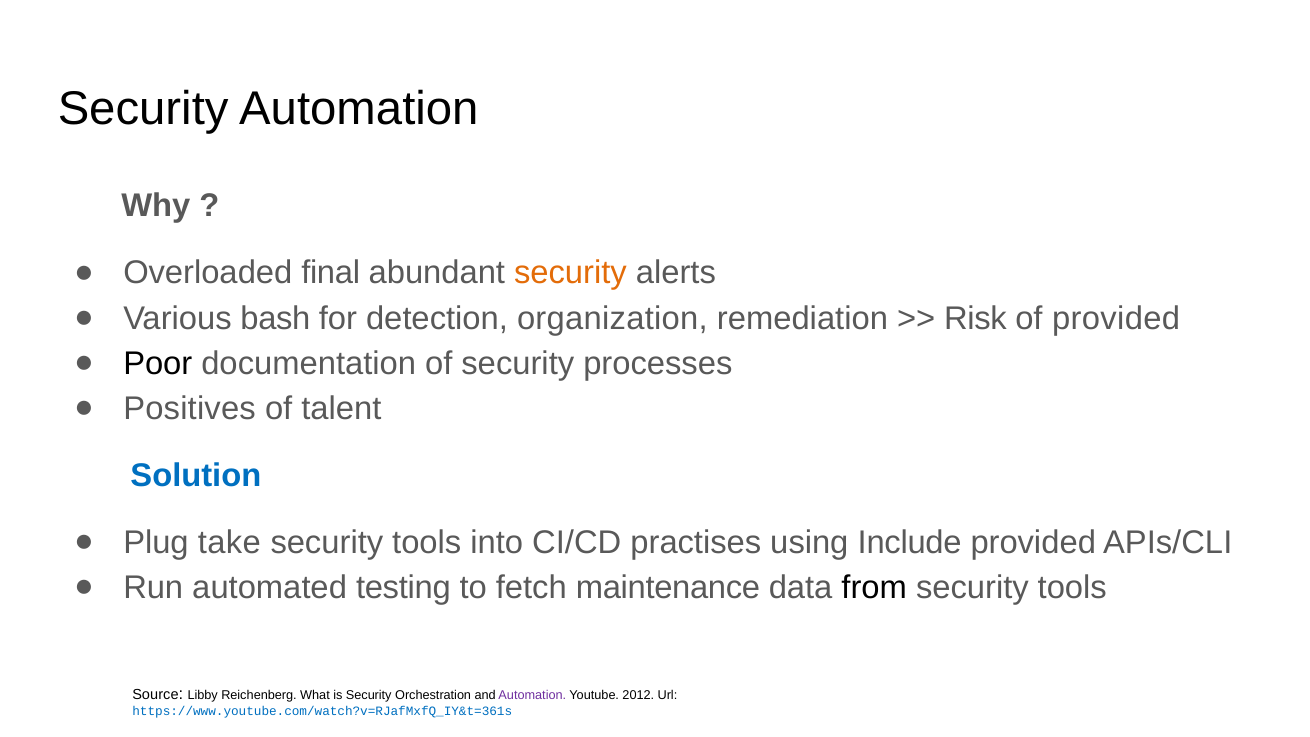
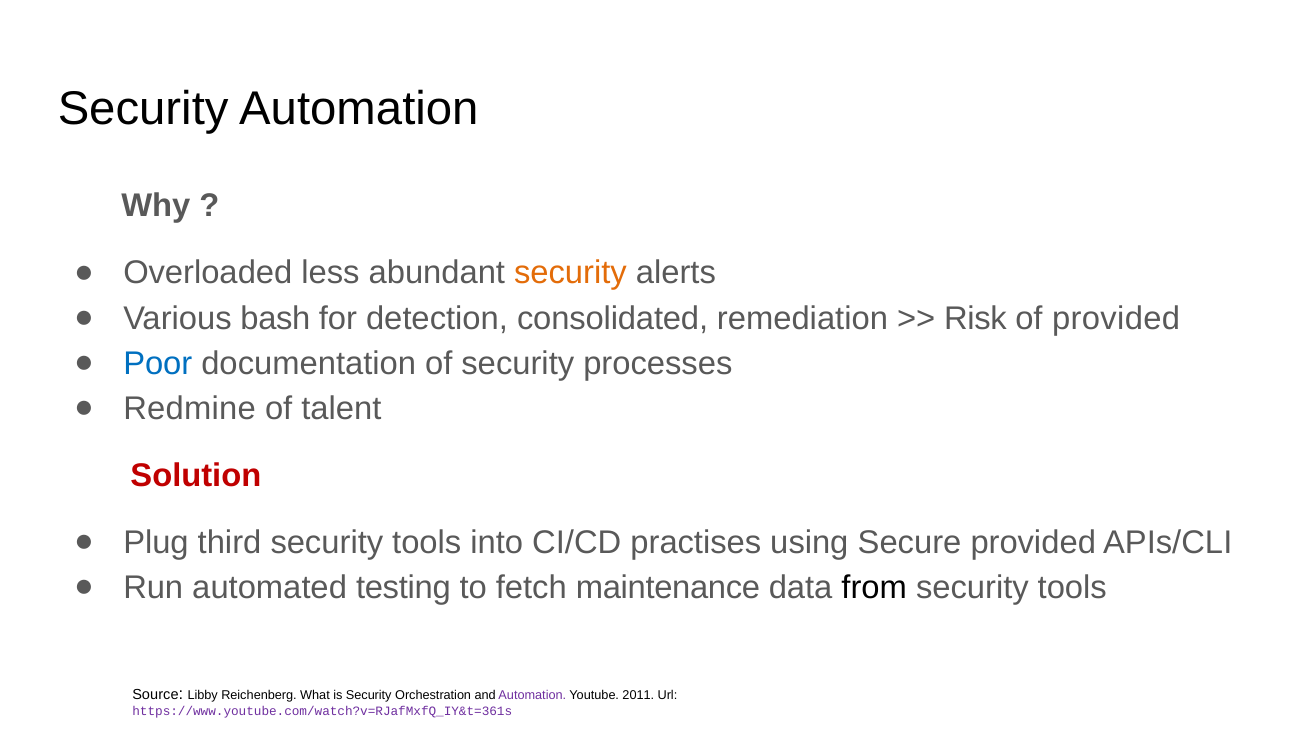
final: final -> less (331, 273)
organization: organization -> consolidated (613, 318)
Poor colour: black -> blue (158, 363)
Positives: Positives -> Redmine (190, 409)
Solution colour: blue -> red (196, 476)
take: take -> third (230, 543)
Include: Include -> Secure (910, 543)
2012: 2012 -> 2011 (638, 695)
https://www.youtube.com/watch?v=RJafMxfQ_IY&t=361s colour: blue -> purple (322, 711)
